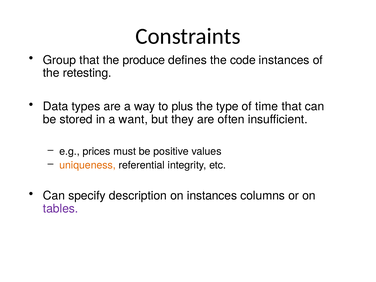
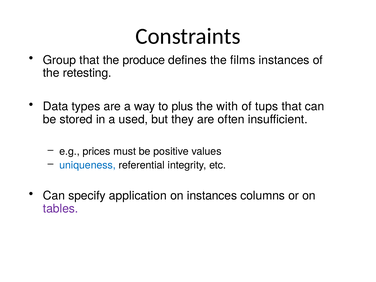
code: code -> films (243, 60)
type: type -> with (227, 106)
time: time -> tups (267, 106)
want: want -> used (133, 119)
uniqueness colour: orange -> blue (88, 165)
description: description -> application (138, 196)
